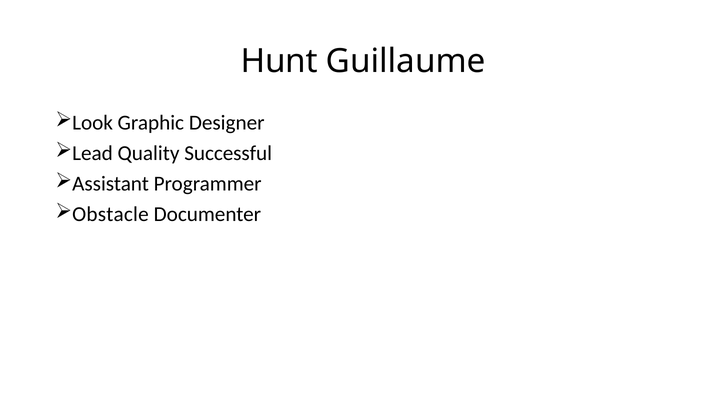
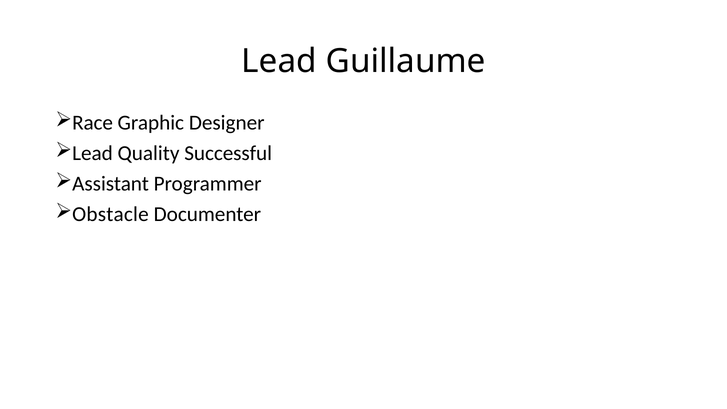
Hunt: Hunt -> Lead (279, 61)
Look: Look -> Race (93, 123)
